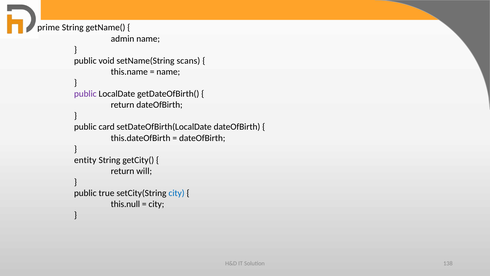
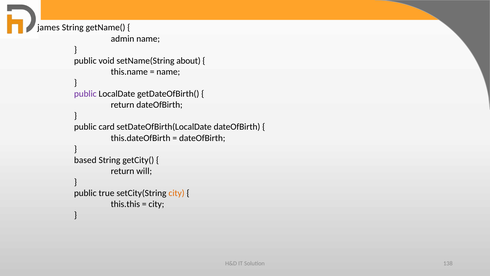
prime: prime -> james (49, 28)
scans: scans -> about (188, 61)
entity: entity -> based (85, 160)
city colour: blue -> orange (177, 193)
this.null: this.null -> this.this (125, 204)
